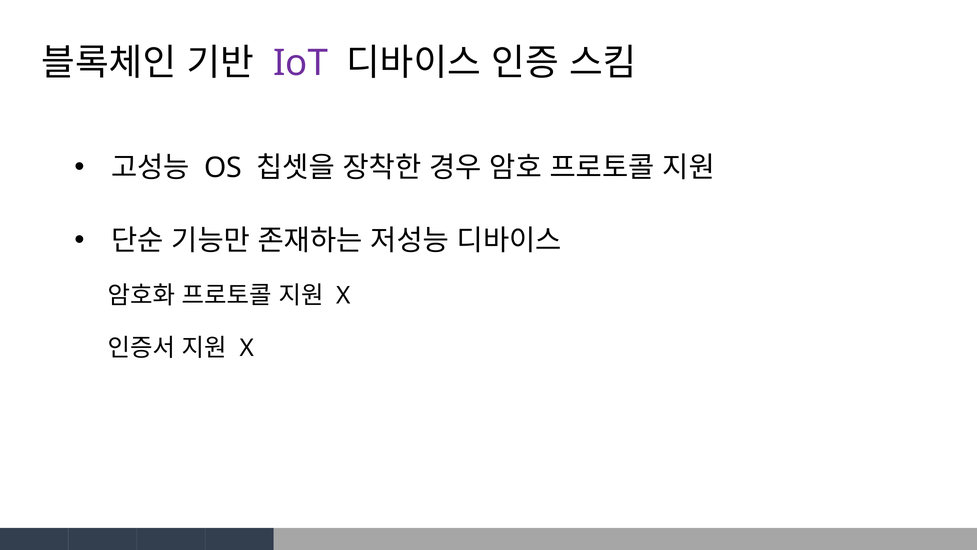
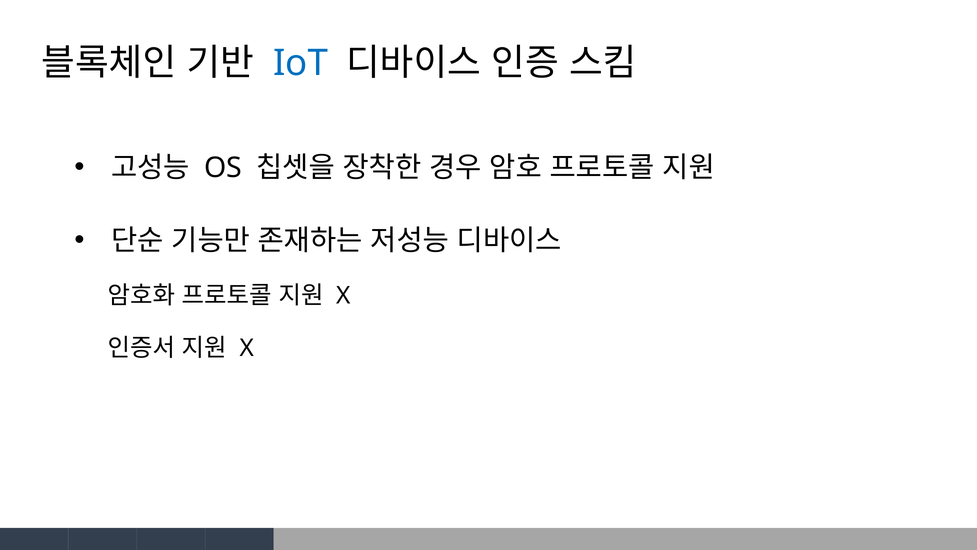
IoT colour: purple -> blue (300, 63)
